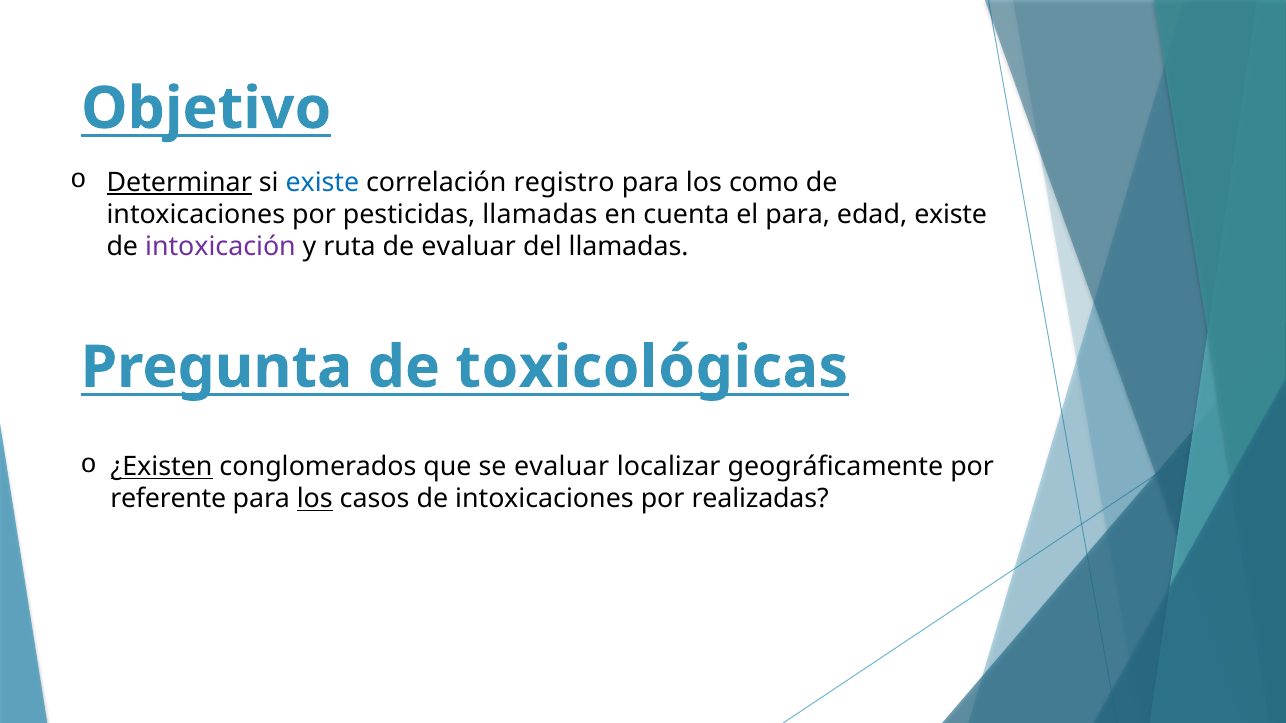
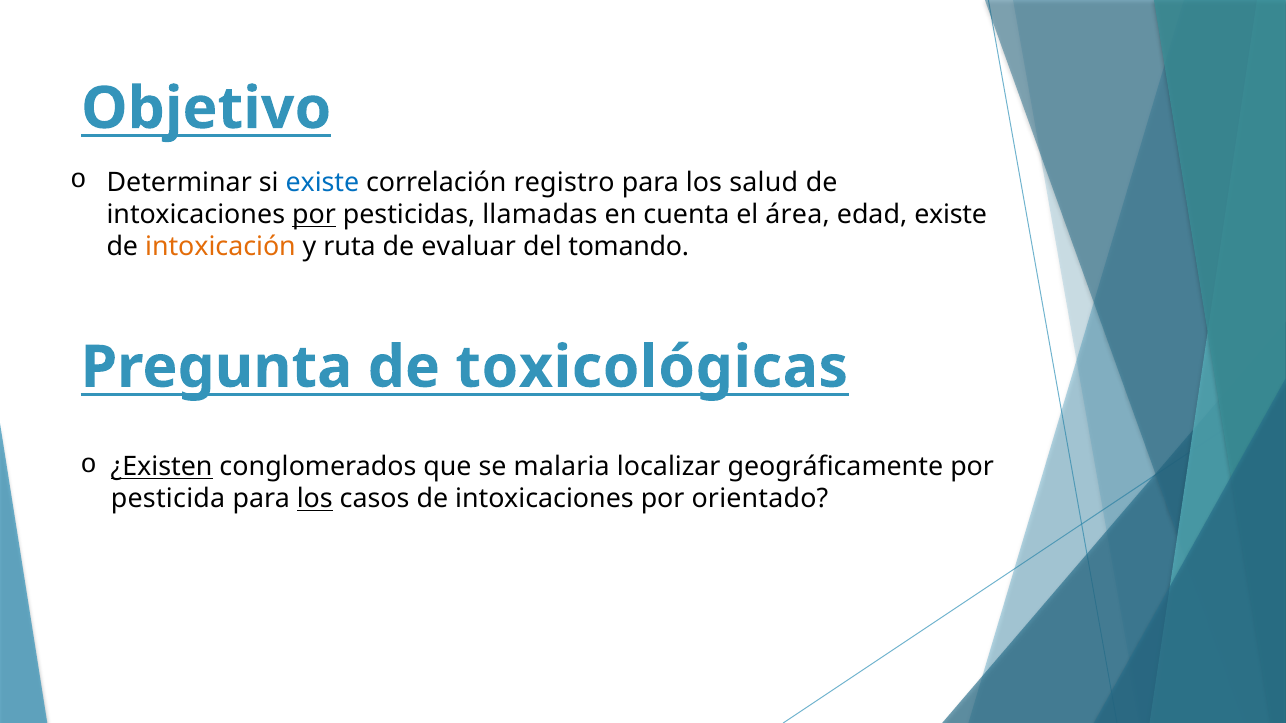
Determinar underline: present -> none (179, 183)
como: como -> salud (764, 183)
por underline: none -> present (314, 215)
el para: para -> área (798, 215)
intoxicación colour: purple -> orange (220, 247)
del llamadas: llamadas -> tomando (629, 247)
se evaluar: evaluar -> malaria (562, 467)
referente: referente -> pesticida (168, 499)
realizadas: realizadas -> orientado (760, 499)
